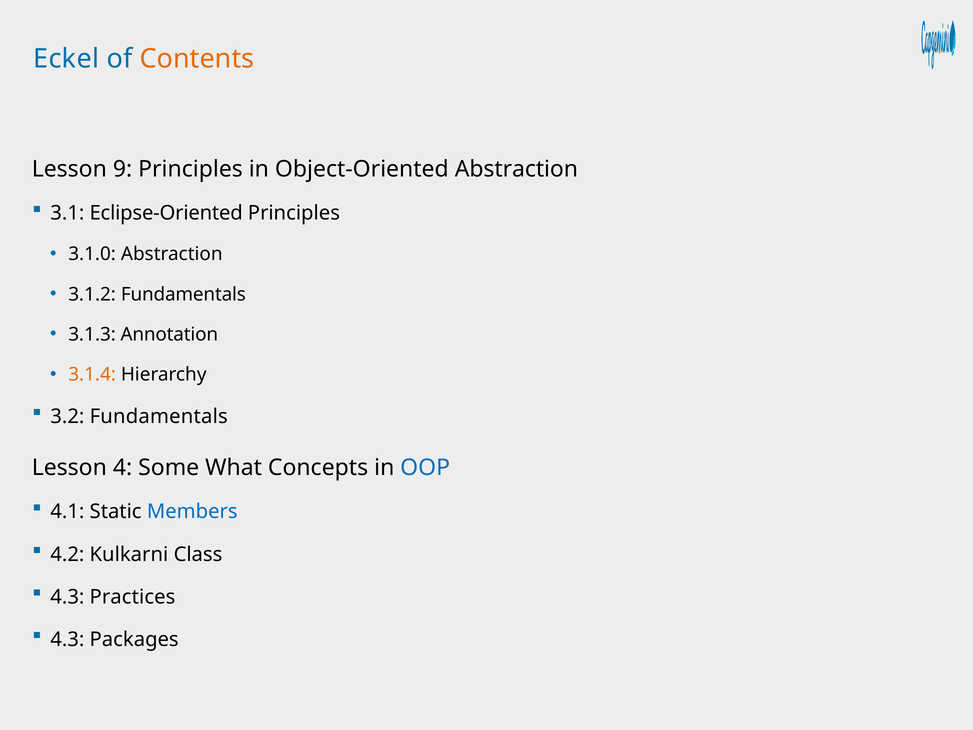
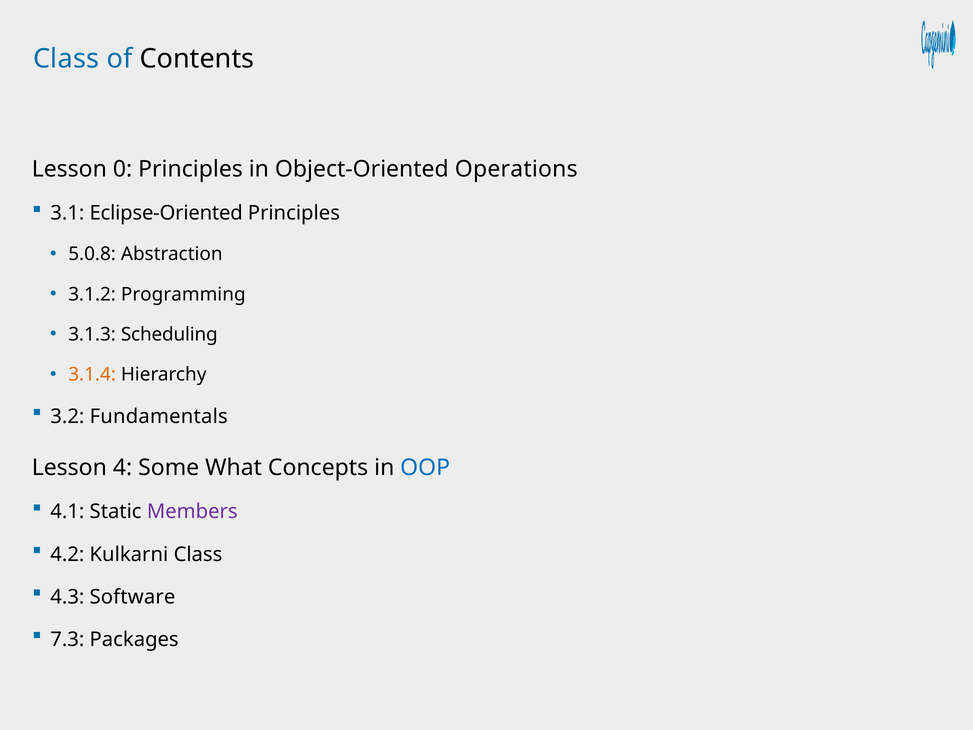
Eckel: Eckel -> Class (66, 59)
Contents colour: orange -> black (197, 59)
9: 9 -> 0 (123, 169)
Object-Oriented Abstraction: Abstraction -> Operations (516, 169)
3.1.0: 3.1.0 -> 5.0.8 (92, 254)
3.1.2 Fundamentals: Fundamentals -> Programming (183, 294)
Annotation: Annotation -> Scheduling (169, 334)
Members colour: blue -> purple (192, 512)
Practices: Practices -> Software (132, 597)
4.3: 4.3 -> 7.3 (67, 639)
